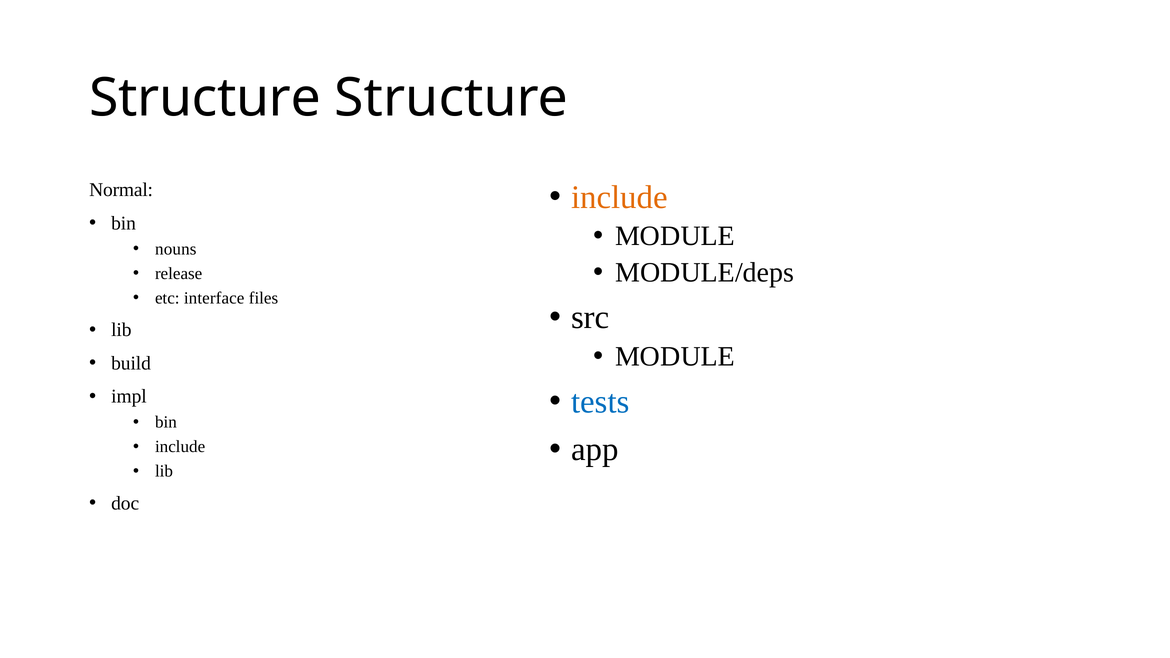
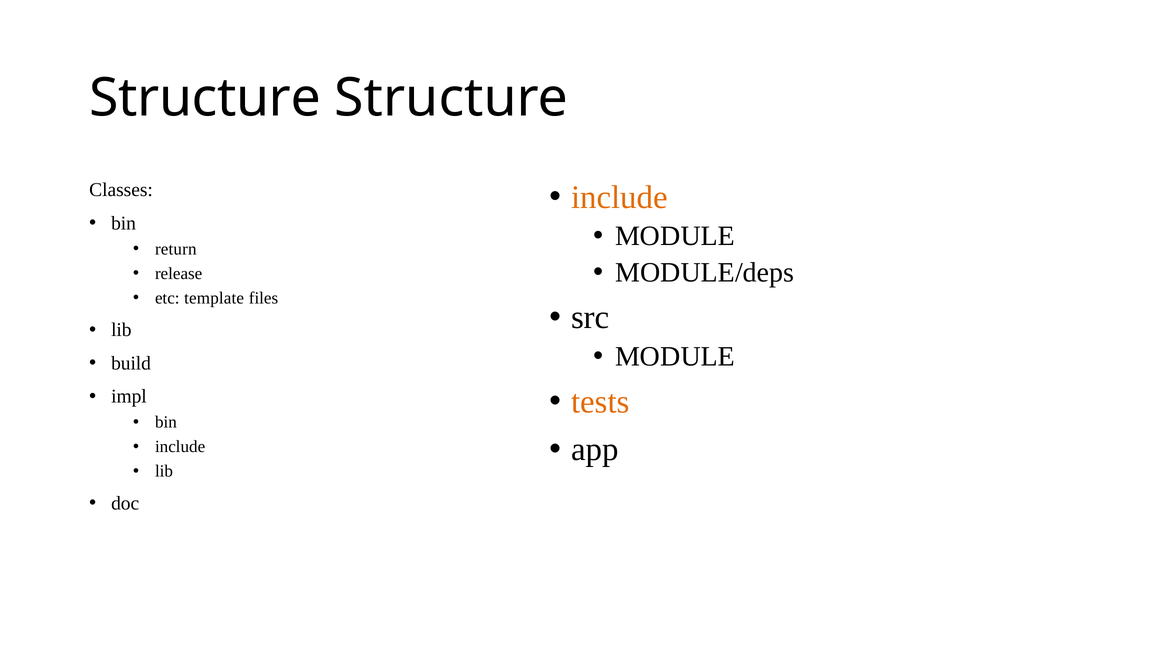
Normal: Normal -> Classes (121, 190)
nouns: nouns -> return (176, 249)
interface: interface -> template (214, 298)
tests colour: blue -> orange (600, 402)
